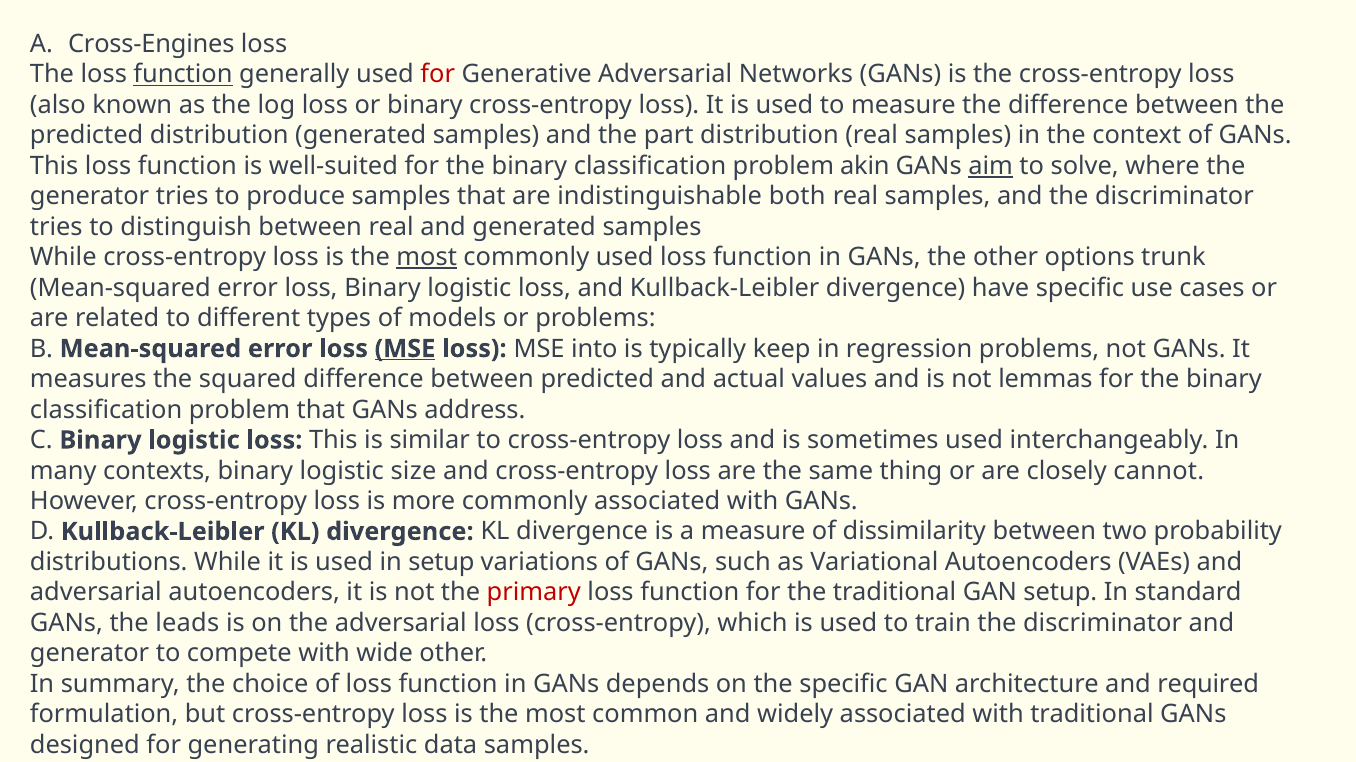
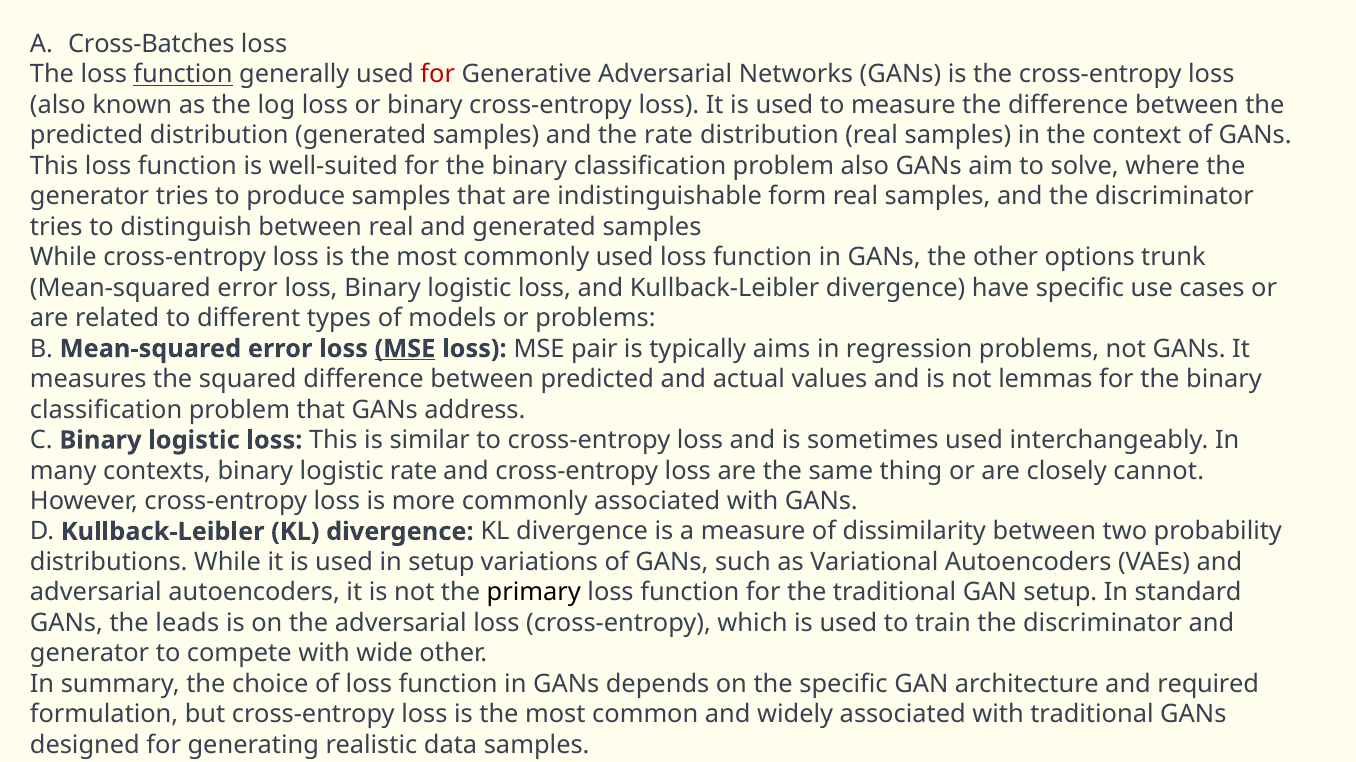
Cross-Engines: Cross-Engines -> Cross-Batches (151, 44)
the part: part -> rate (669, 135)
problem akin: akin -> also (865, 166)
aim underline: present -> none (991, 166)
both: both -> form (797, 196)
most underline: present -> none (427, 258)
into: into -> pair (594, 349)
keep: keep -> aims (782, 349)
logistic size: size -> rate (414, 471)
primary colour: red -> black (534, 593)
